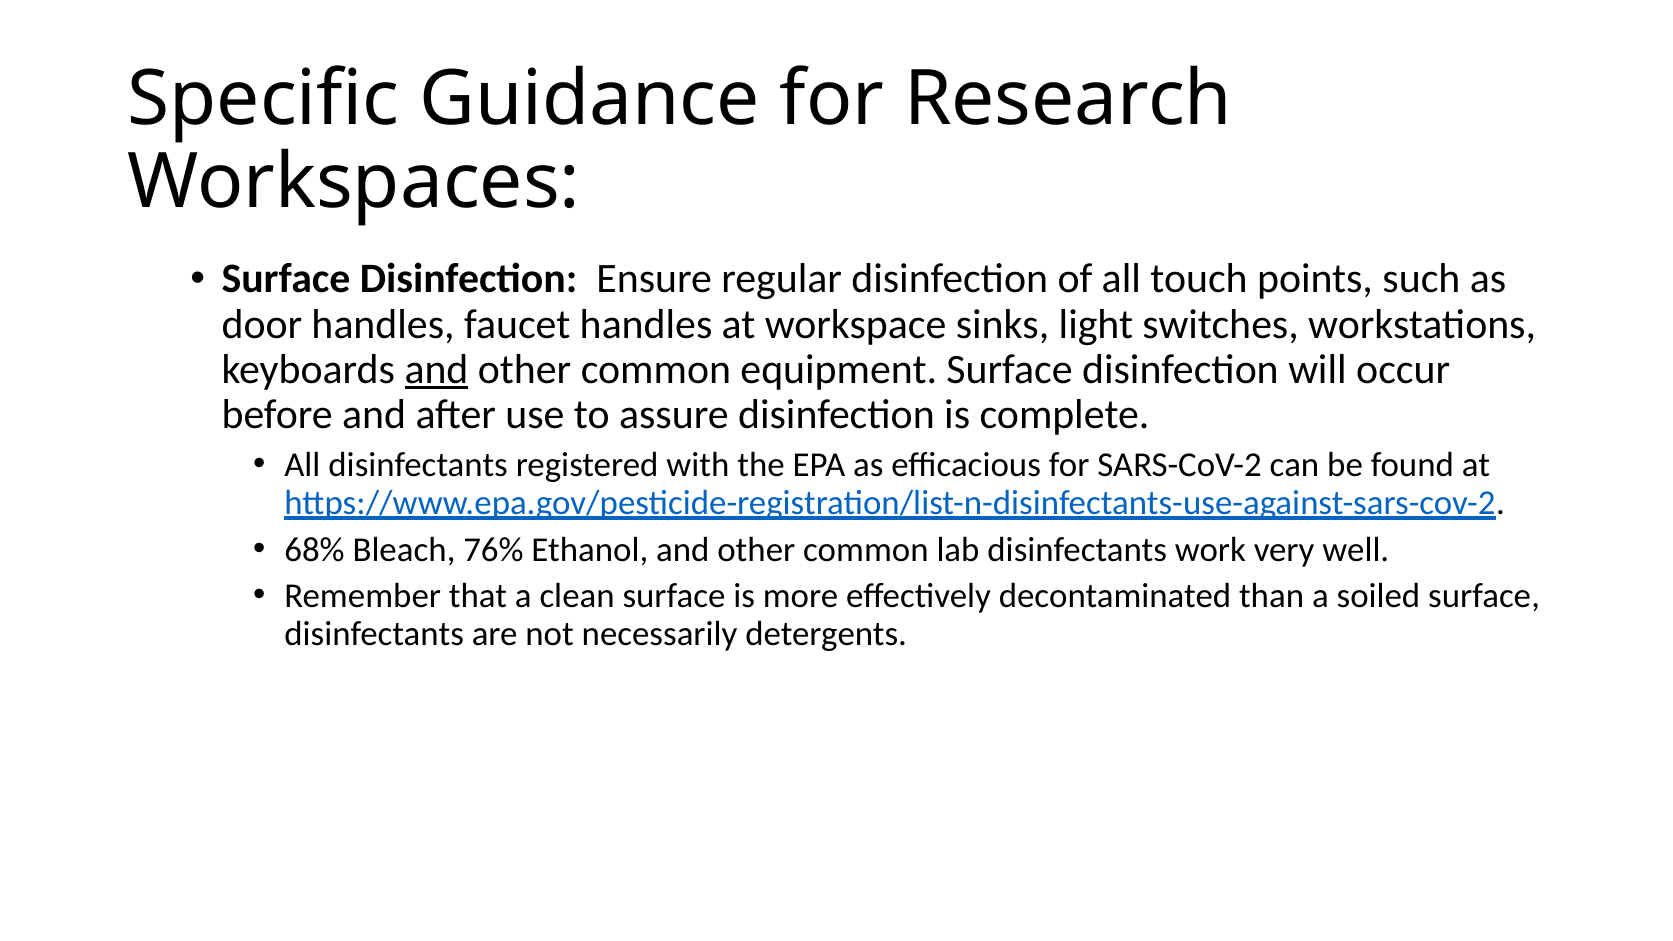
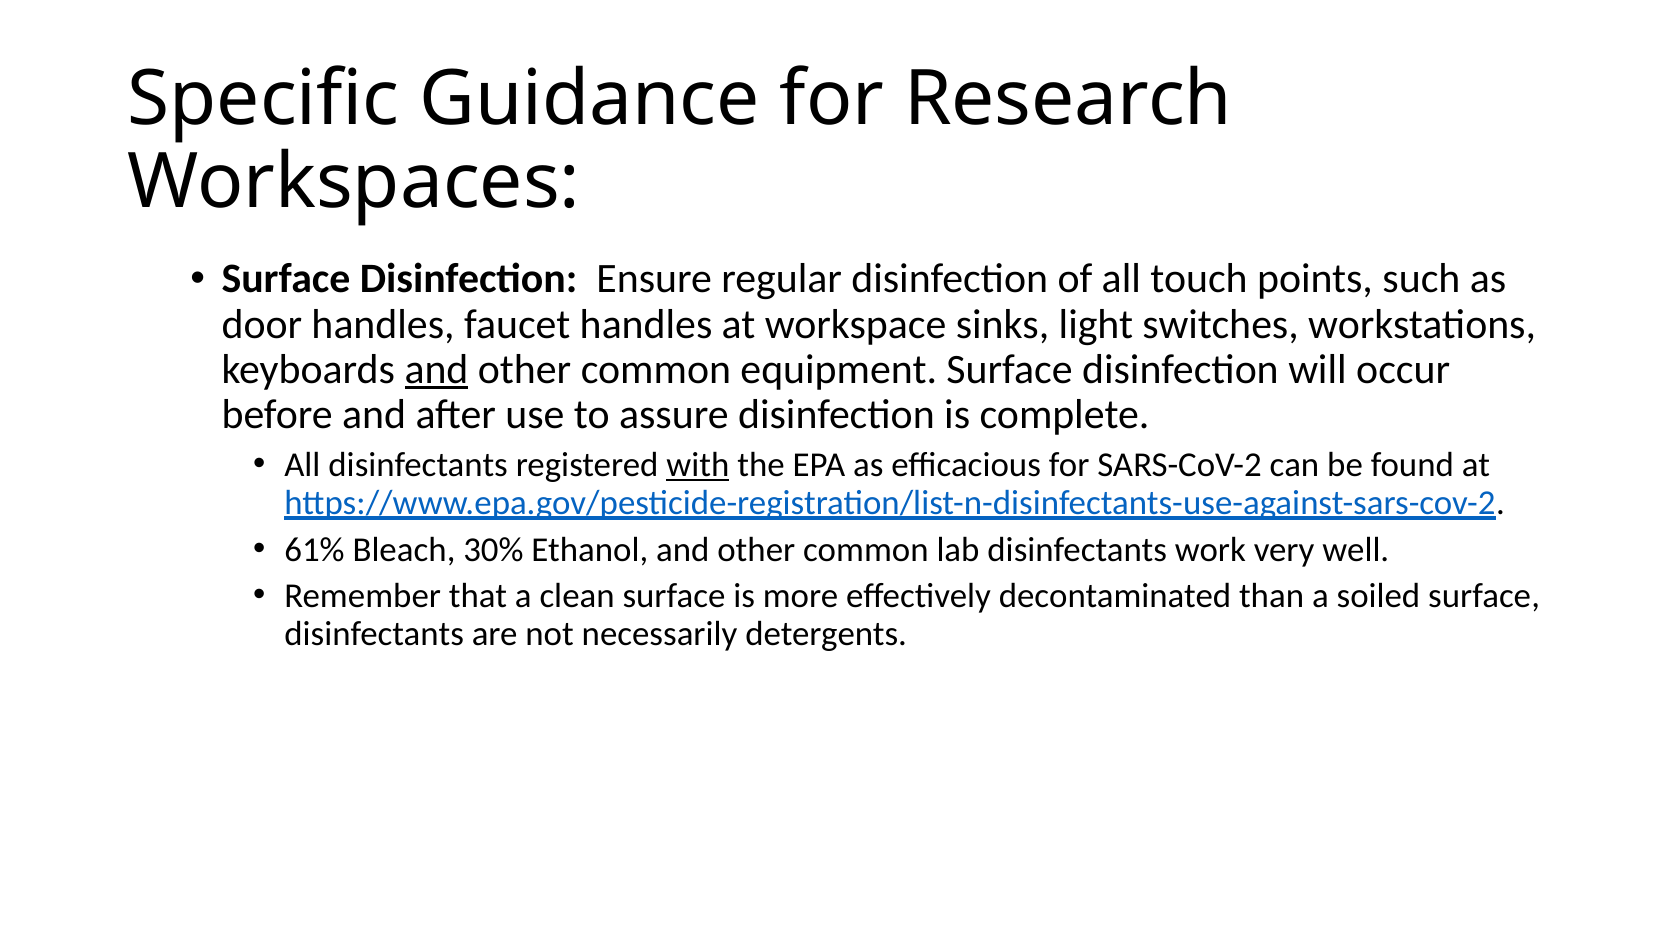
with underline: none -> present (698, 465)
68%: 68% -> 61% (315, 550)
76%: 76% -> 30% (493, 550)
